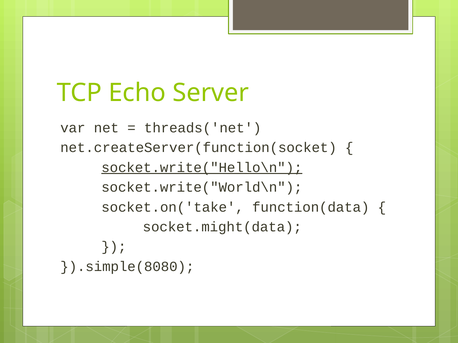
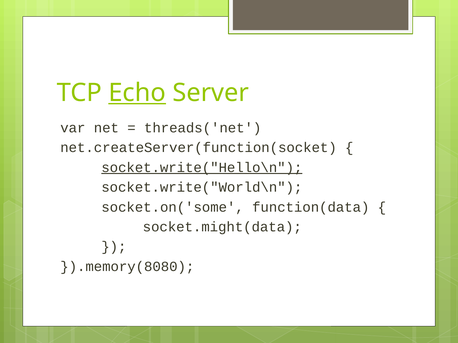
Echo underline: none -> present (137, 93)
socket.on('take: socket.on('take -> socket.on('some (173, 207)
}).simple(8080: }).simple(8080 -> }).memory(8080 (127, 267)
